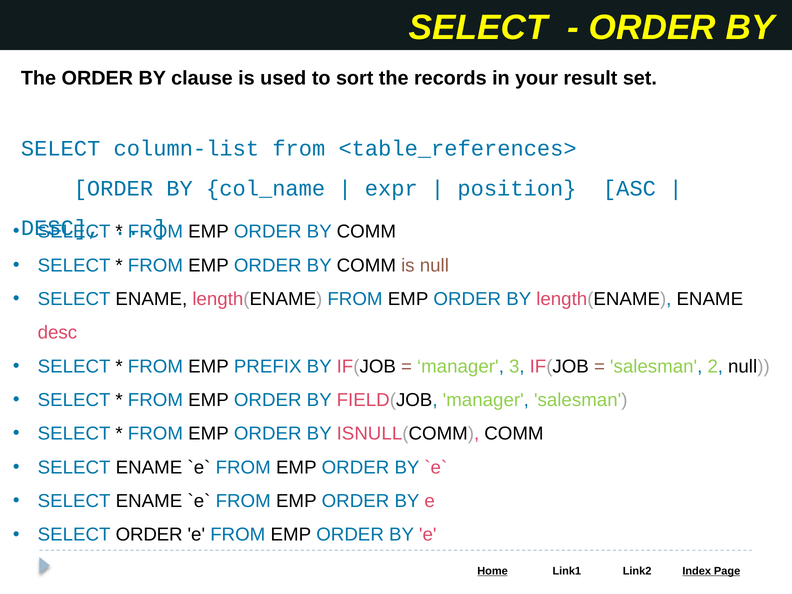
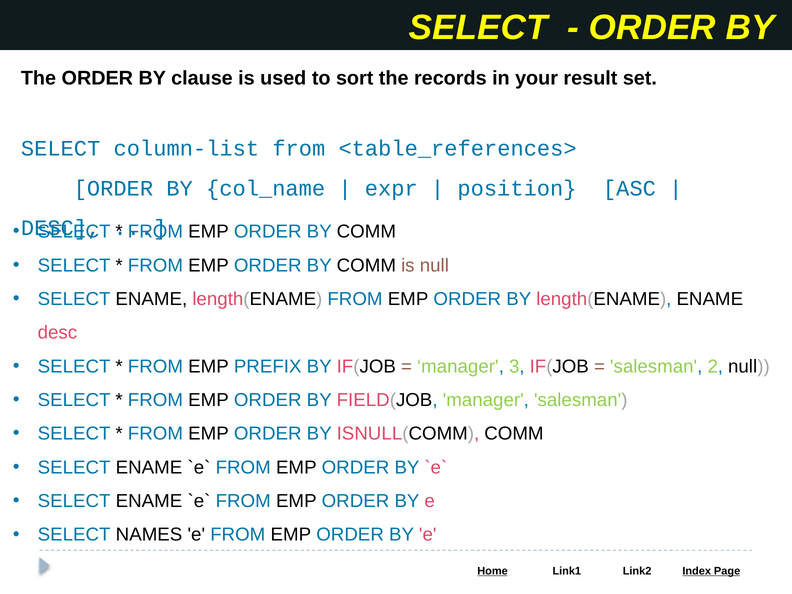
SELECT ORDER: ORDER -> NAMES (149, 535)
